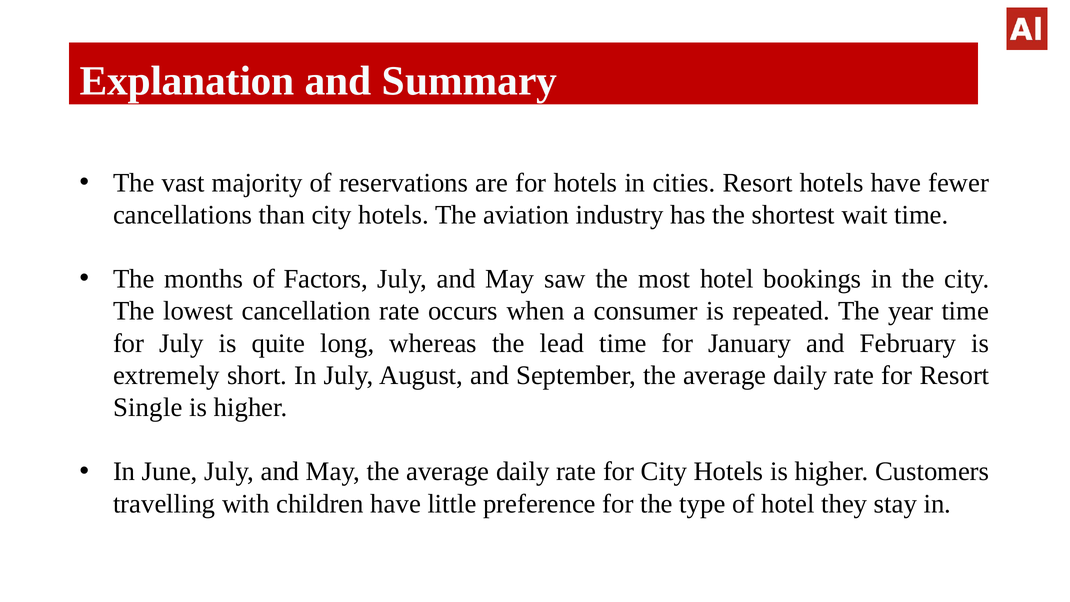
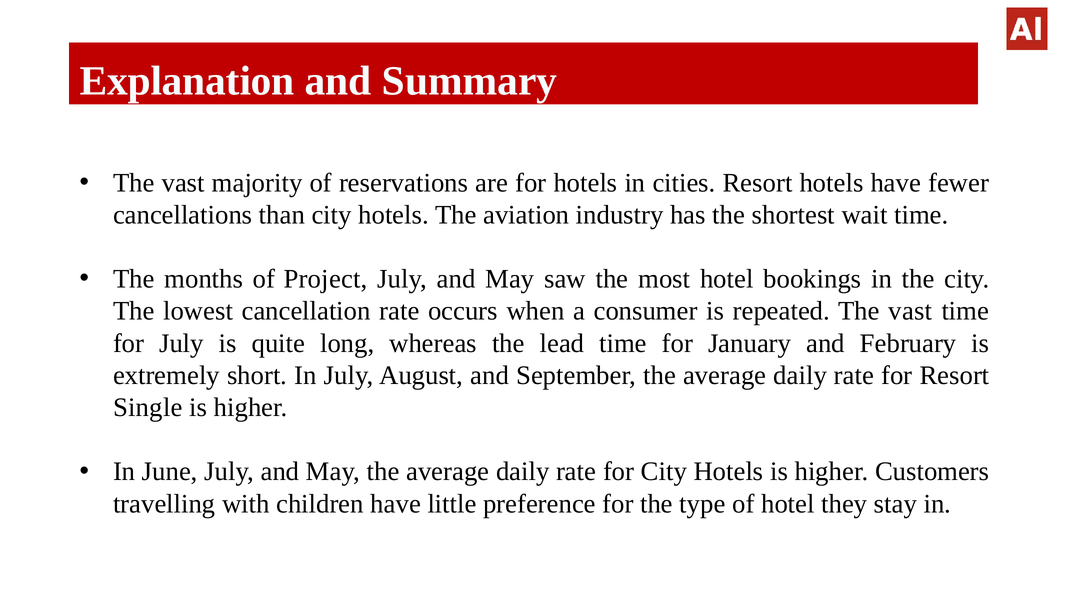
Factors: Factors -> Project (326, 279)
repeated The year: year -> vast (910, 311)
